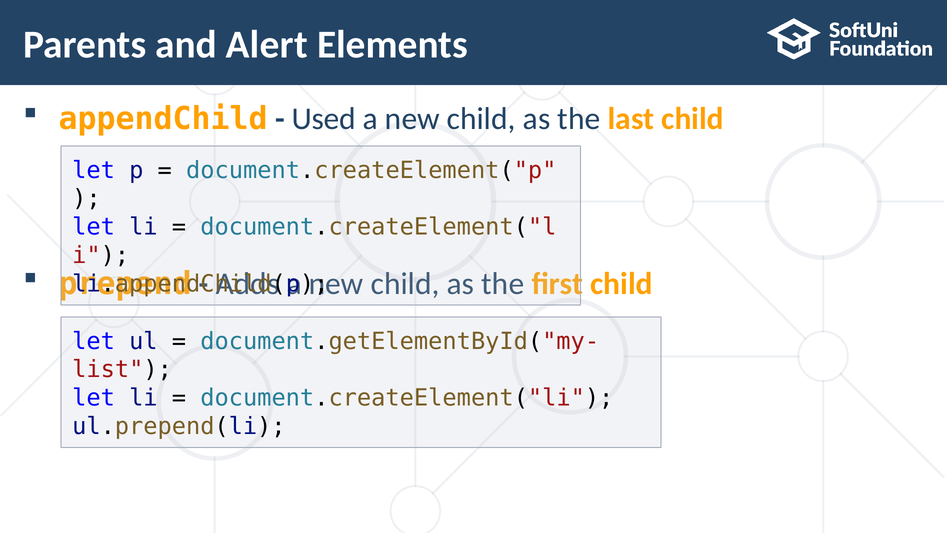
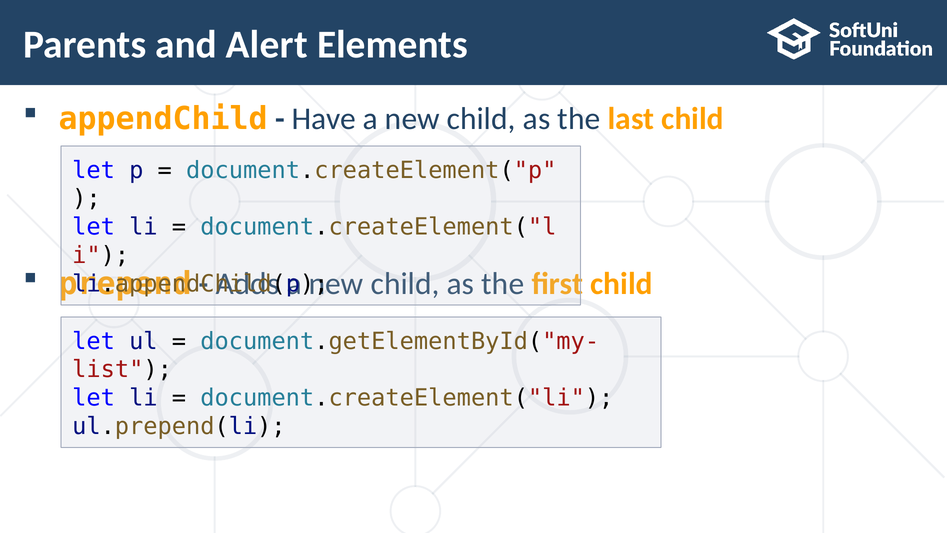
Used: Used -> Have (324, 119)
